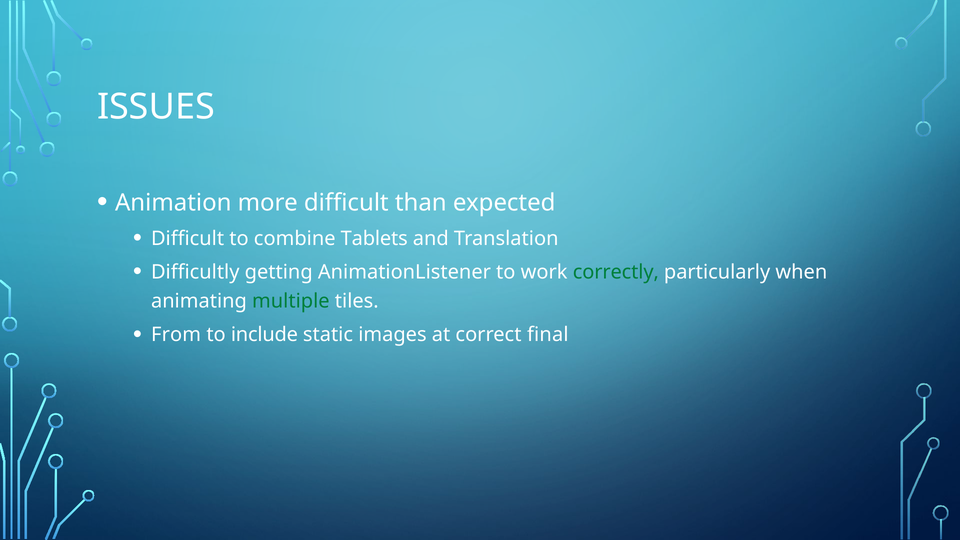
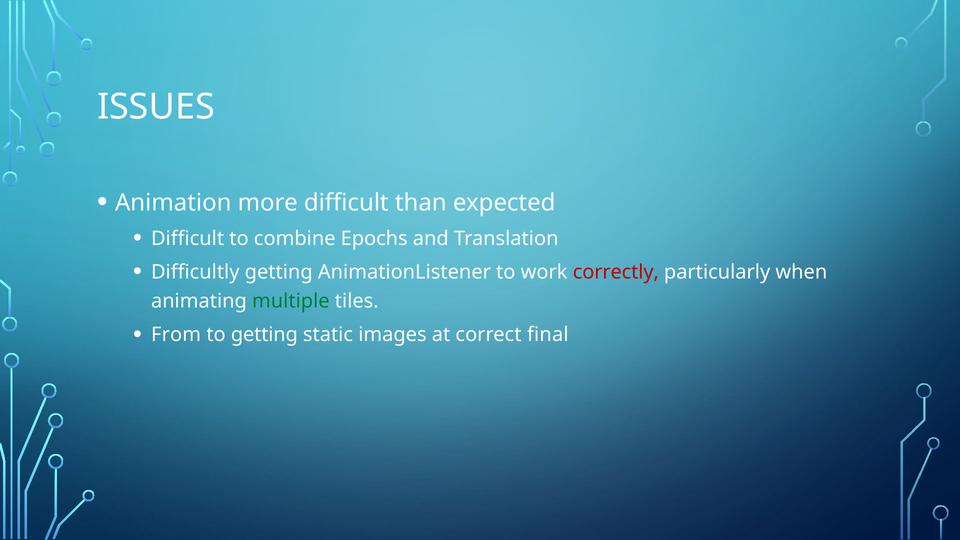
Tablets: Tablets -> Epochs (374, 238)
correctly colour: green -> red (616, 272)
to include: include -> getting (264, 335)
